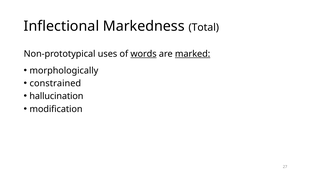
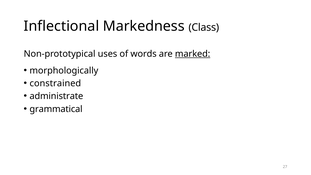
Total: Total -> Class (204, 27)
words underline: present -> none (144, 54)
hallucination: hallucination -> administrate (56, 96)
modification: modification -> grammatical (56, 109)
